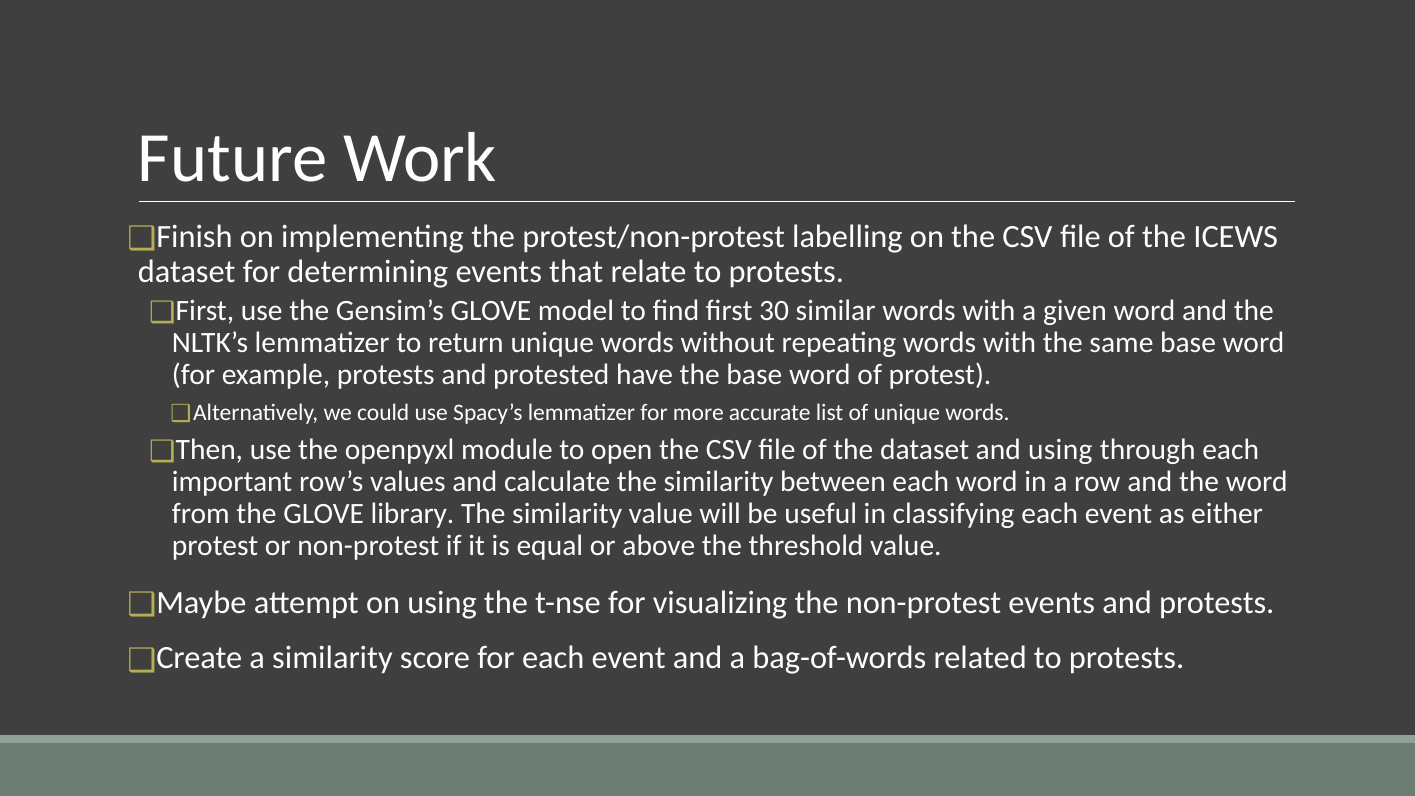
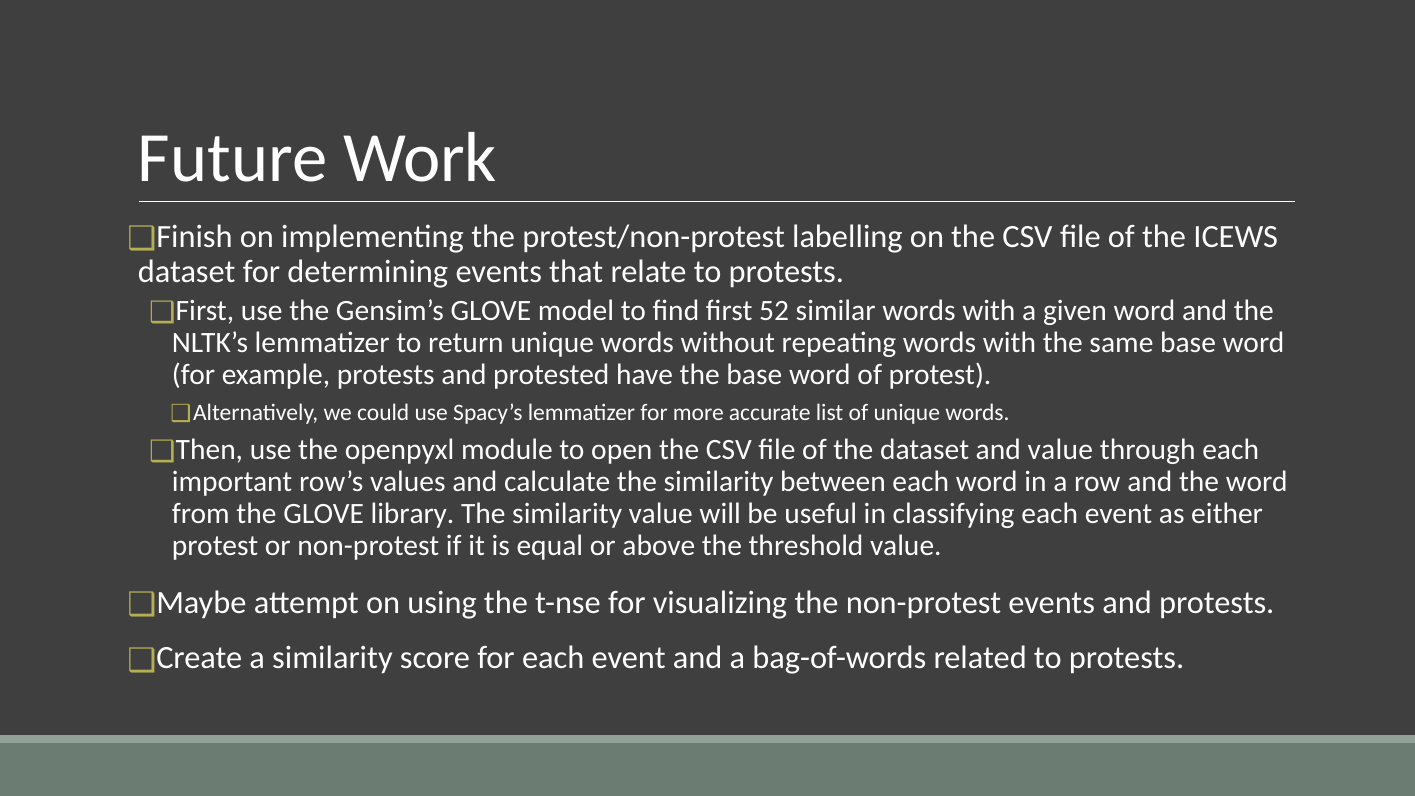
30: 30 -> 52 (774, 311)
and using: using -> value (1060, 450)
